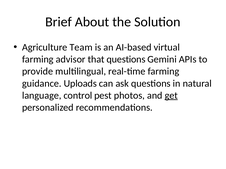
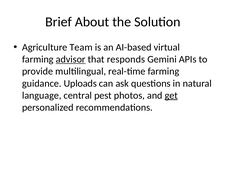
advisor underline: none -> present (71, 59)
that questions: questions -> responds (126, 59)
control: control -> central (78, 96)
